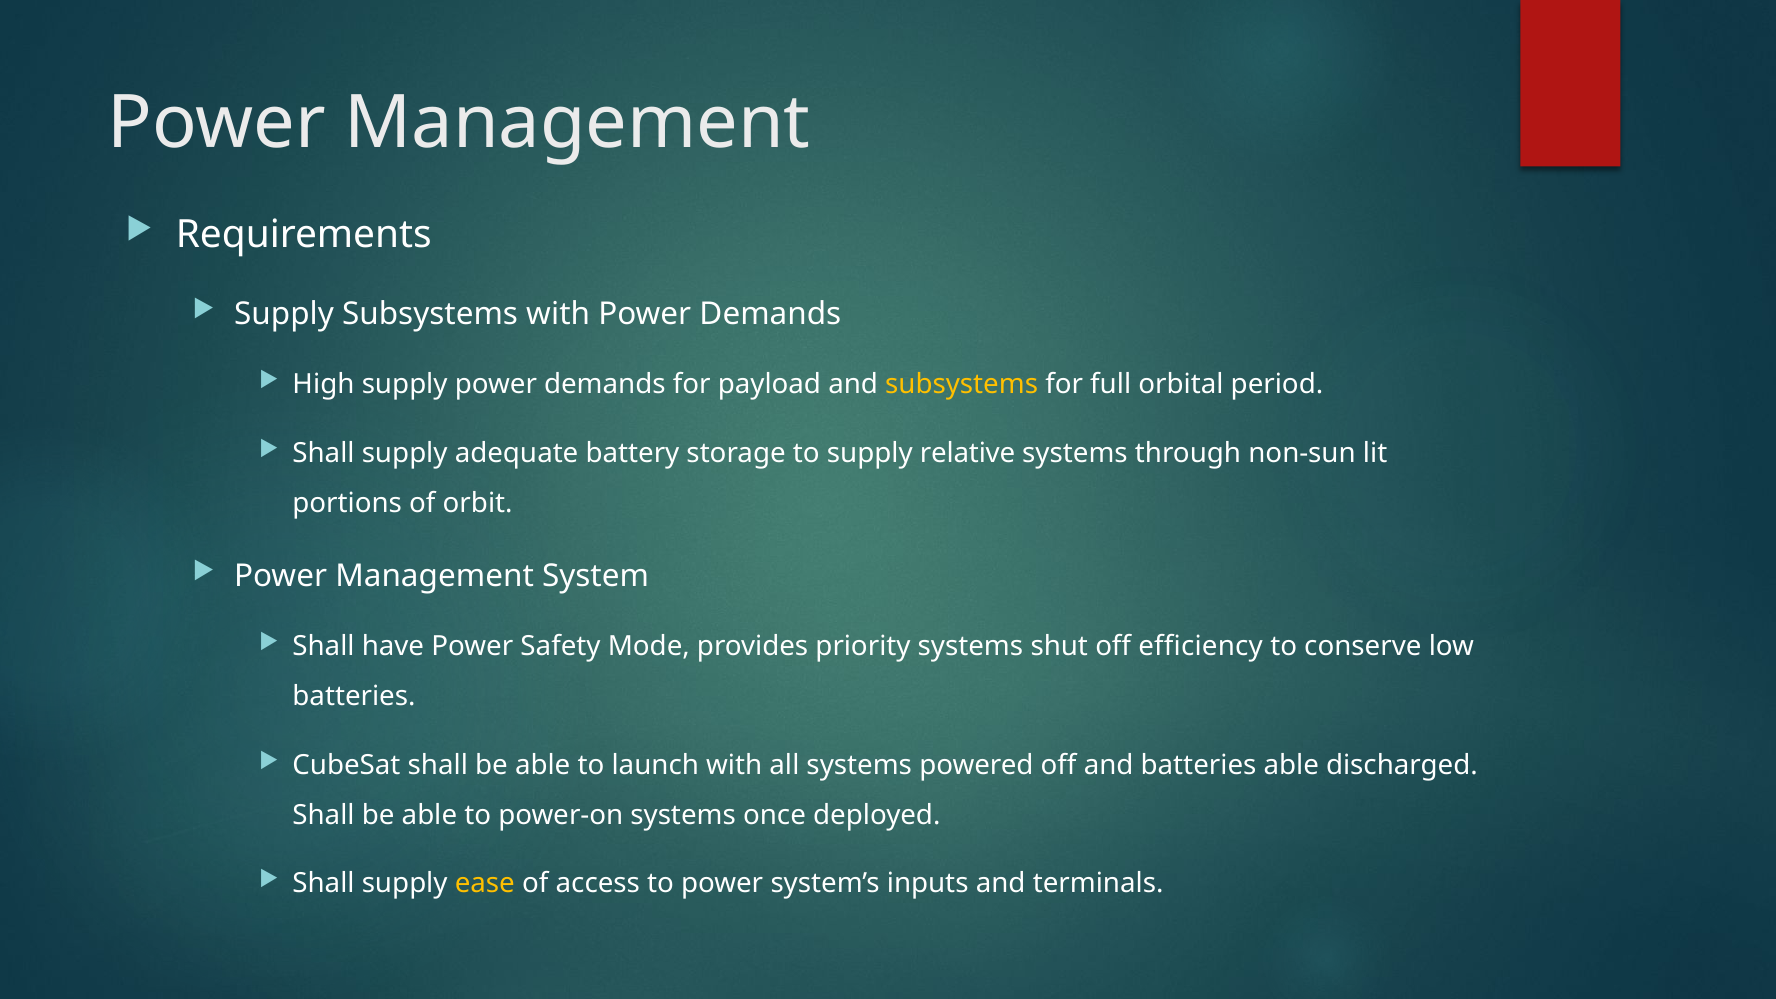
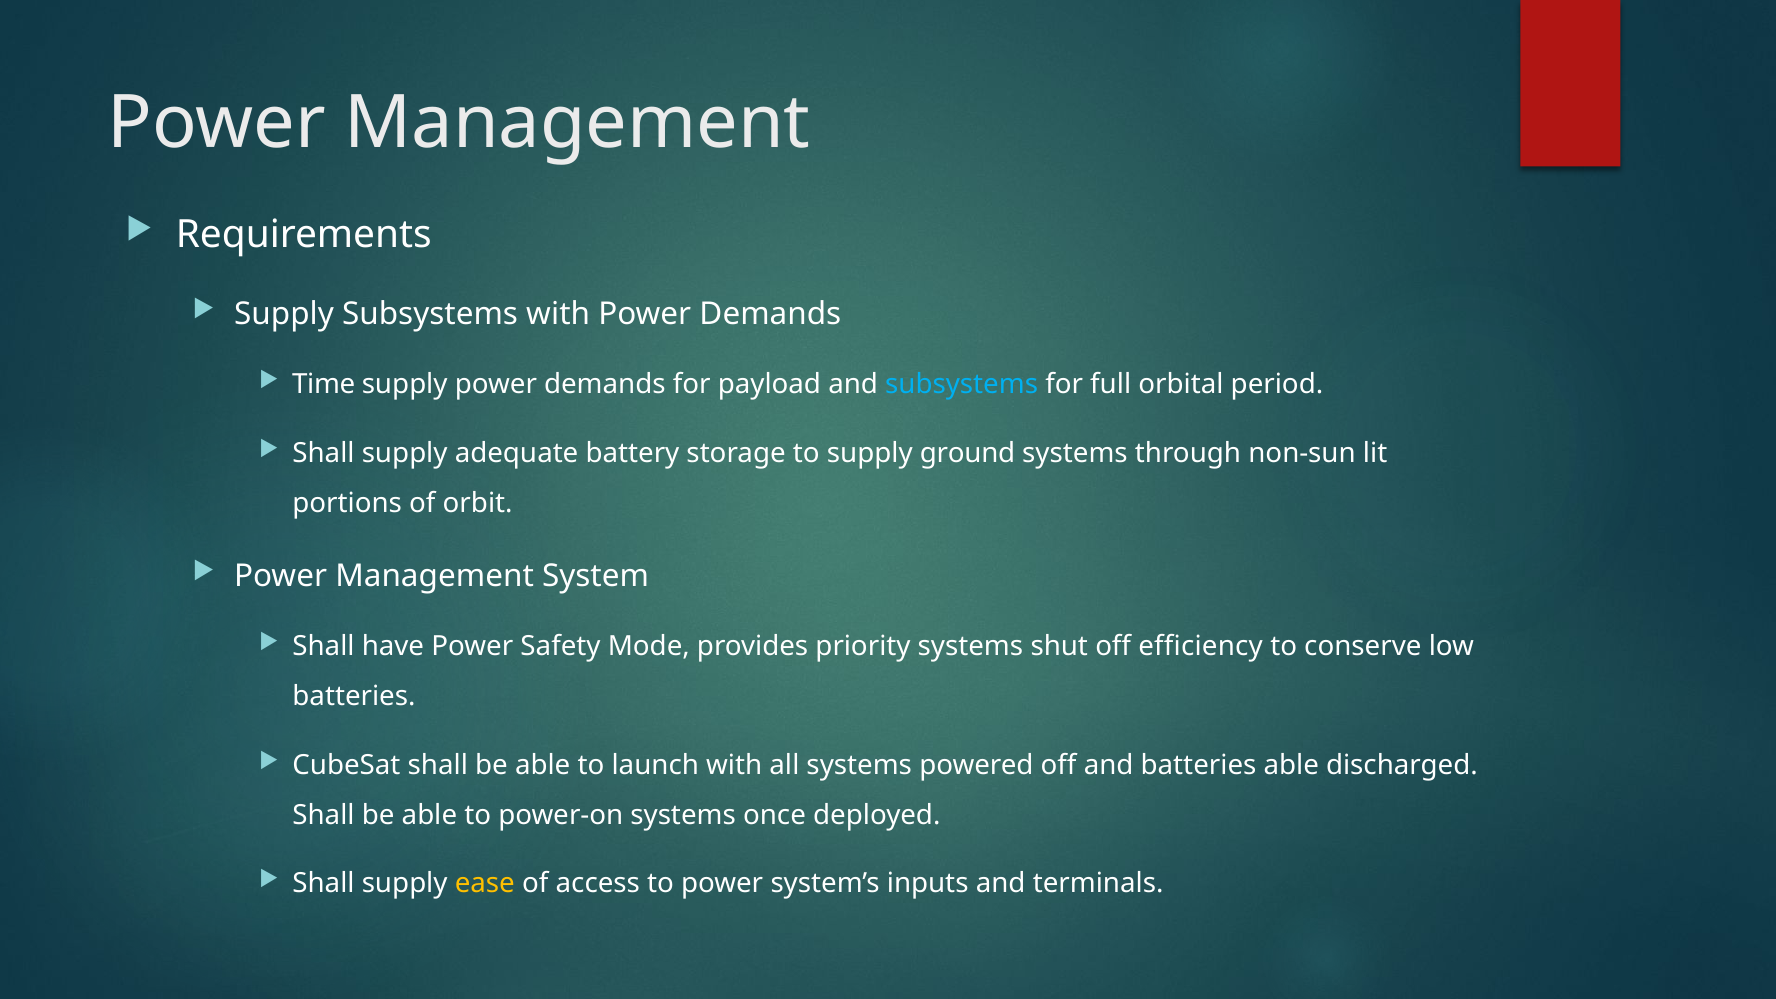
High: High -> Time (324, 385)
subsystems colour: yellow -> light blue (962, 385)
relative: relative -> ground (968, 453)
